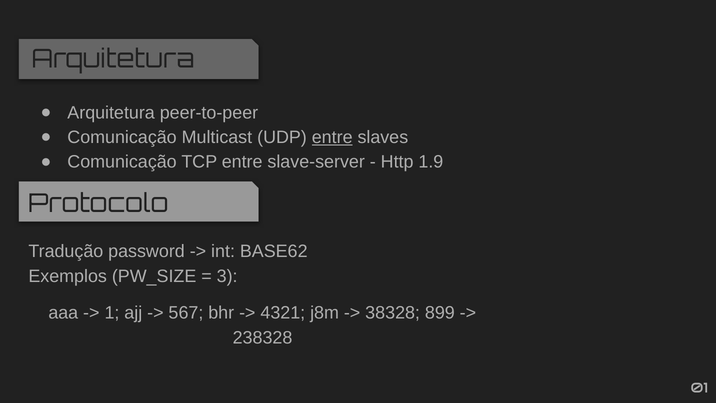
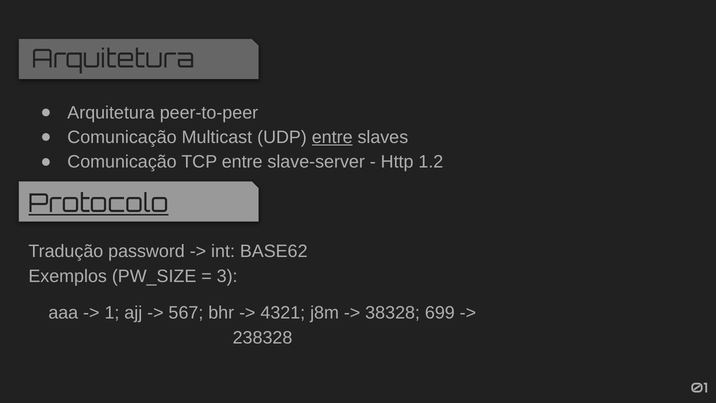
1.9: 1.9 -> 1.2 (431, 162)
Protocolo underline: none -> present (99, 203)
899: 899 -> 699 (440, 313)
